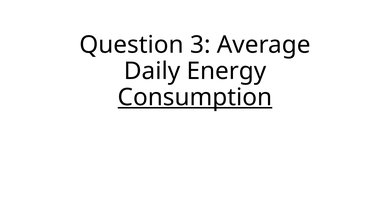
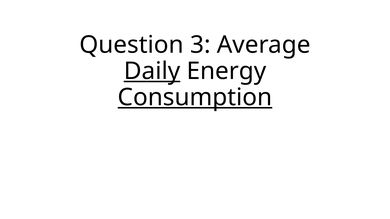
Daily underline: none -> present (152, 71)
